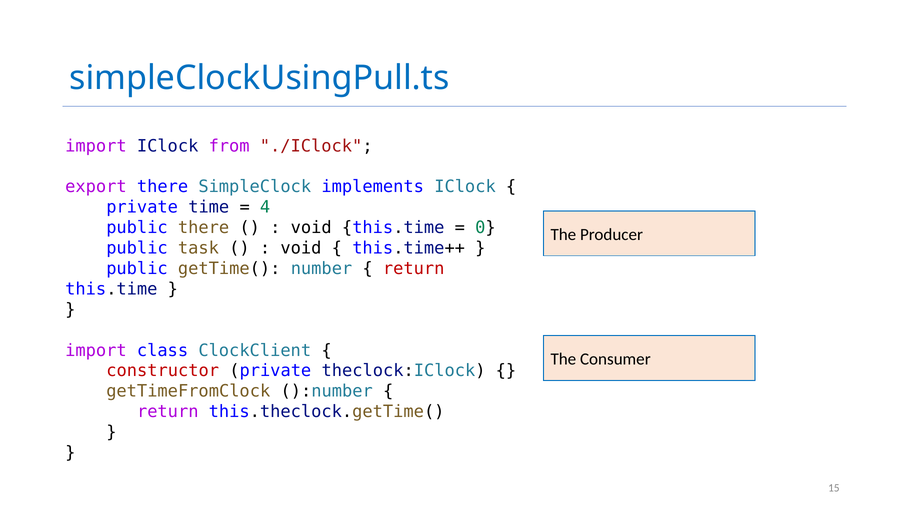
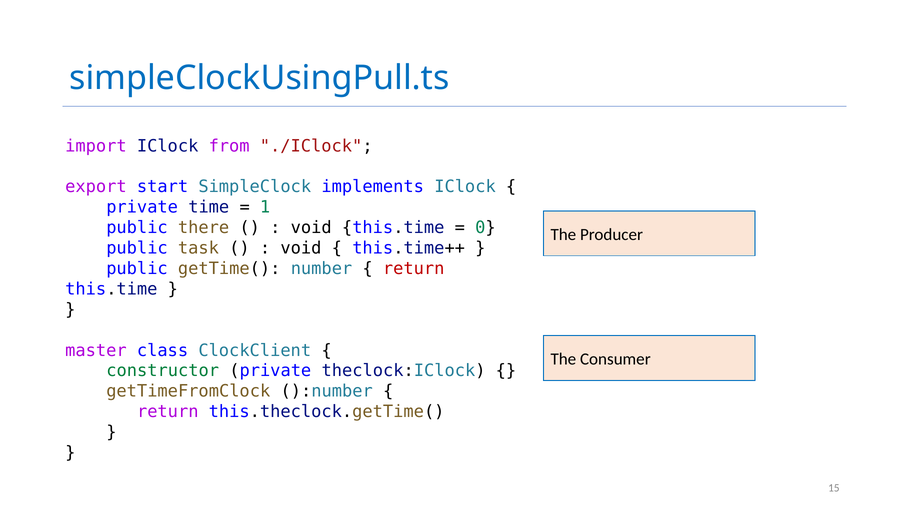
export there: there -> start (163, 187)
4: 4 -> 1 (265, 207)
import: import -> master (96, 351)
constructor colour: red -> green (163, 371)
